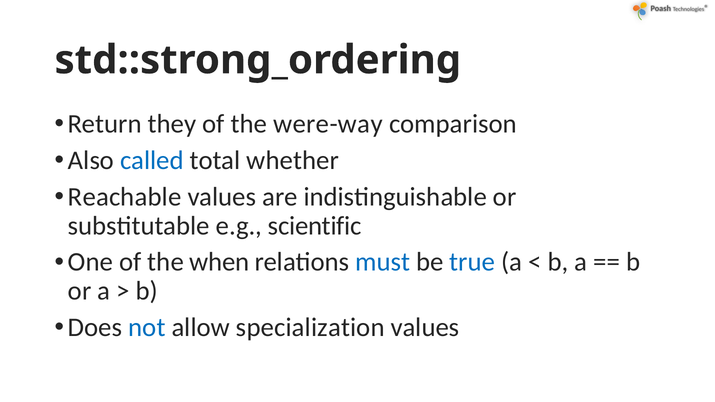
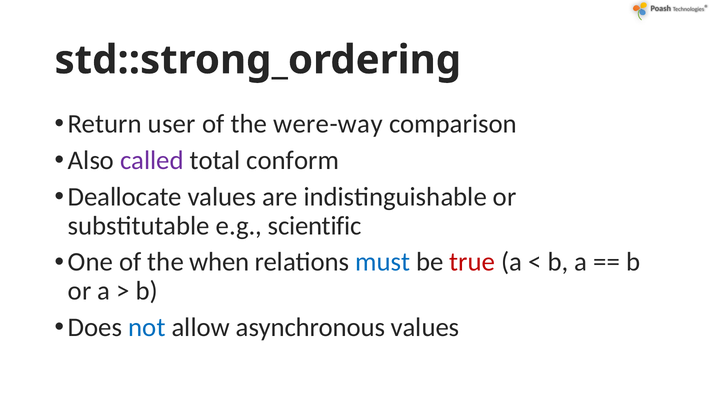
they: they -> user (172, 124)
called colour: blue -> purple (152, 160)
whether: whether -> conform (293, 160)
Reachable: Reachable -> Deallocate (125, 197)
true colour: blue -> red (472, 262)
specialization: specialization -> asynchronous (310, 328)
